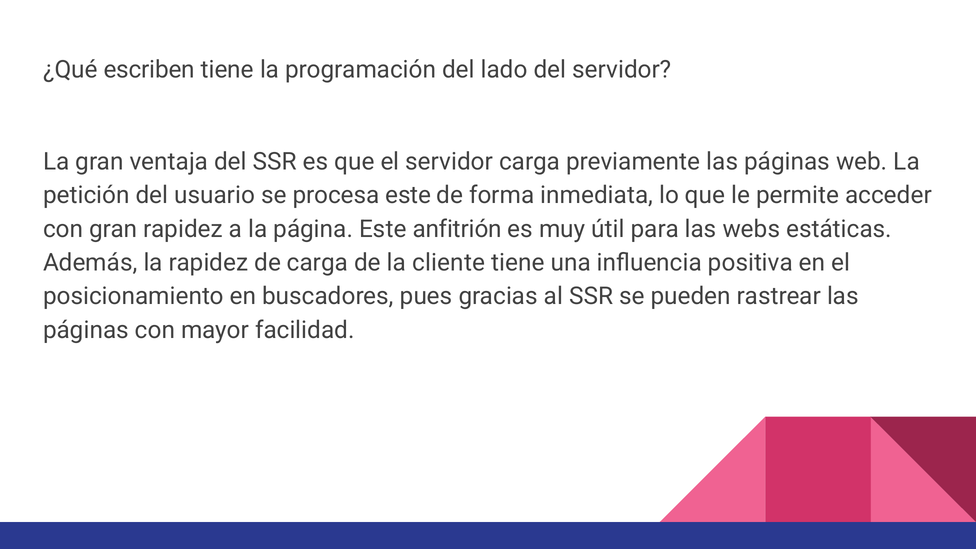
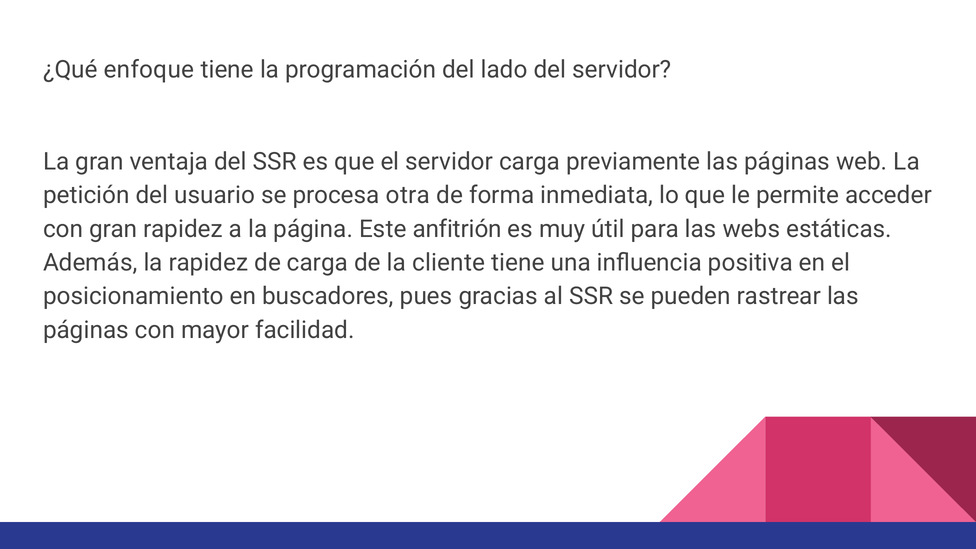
escriben: escriben -> enfoque (149, 70)
procesa este: este -> otra (408, 195)
